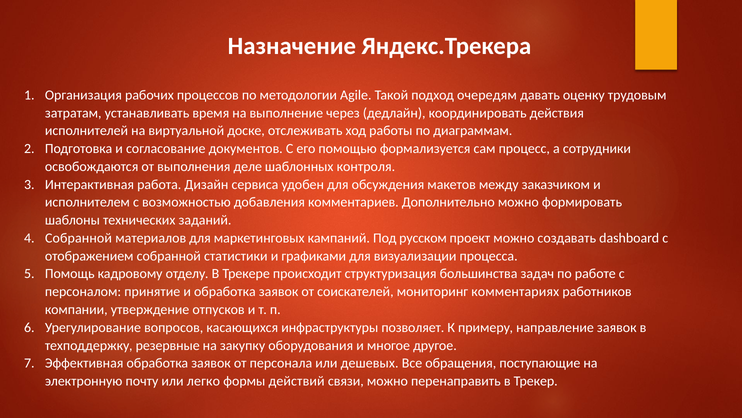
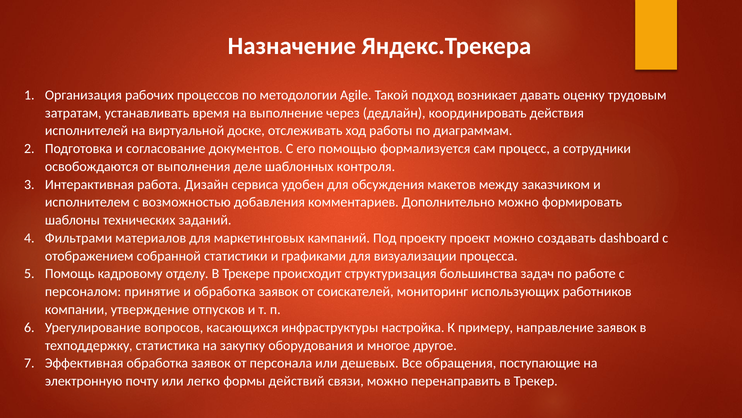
очередям: очередям -> возникает (487, 95)
Собранной: Собранной -> Фильтрами (79, 238)
русском: русском -> проекту (423, 238)
комментариях: комментариях -> использующих (515, 291)
позволяет: позволяет -> настройка (413, 327)
резервные: резервные -> статистика (168, 345)
